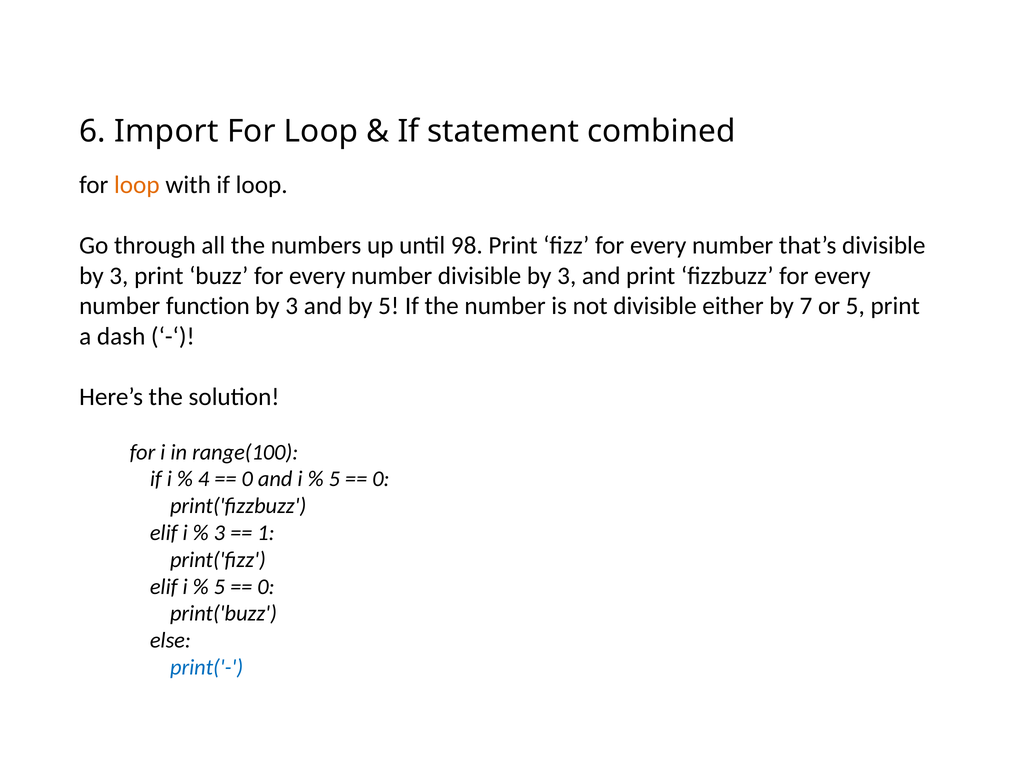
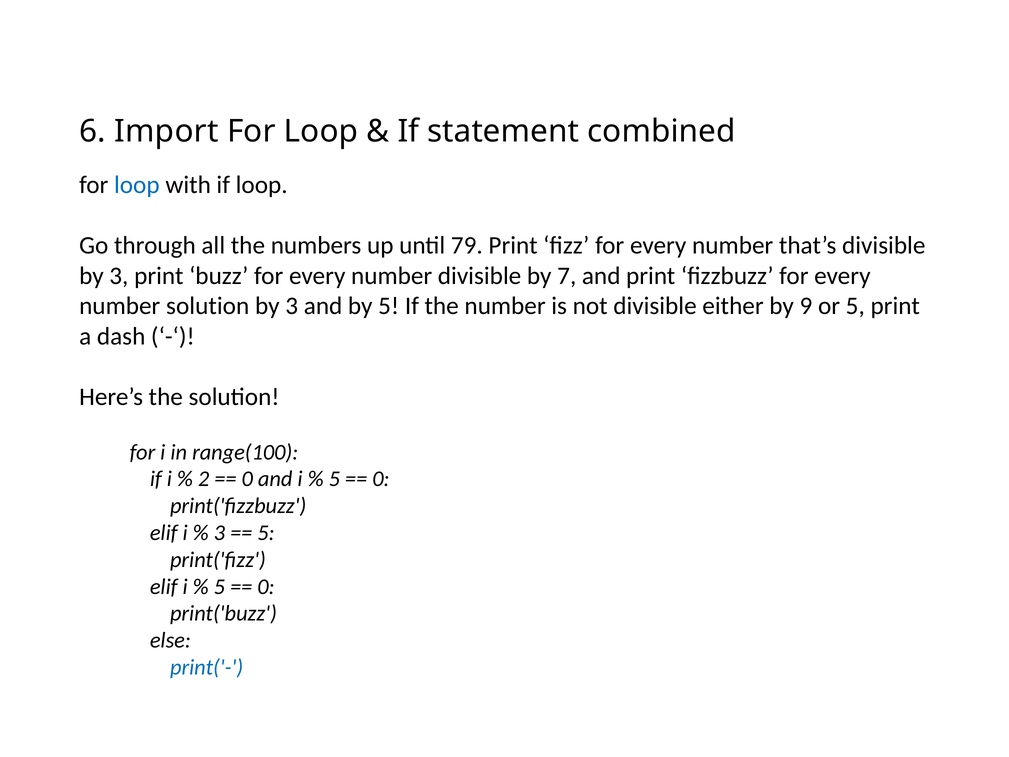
loop colour: orange -> blue (137, 185)
98: 98 -> 79 (467, 245)
number divisible by 3: 3 -> 7 (567, 276)
number function: function -> solution (208, 306)
7: 7 -> 9 (806, 306)
4: 4 -> 2 (204, 479)
1: 1 -> 5 (266, 533)
